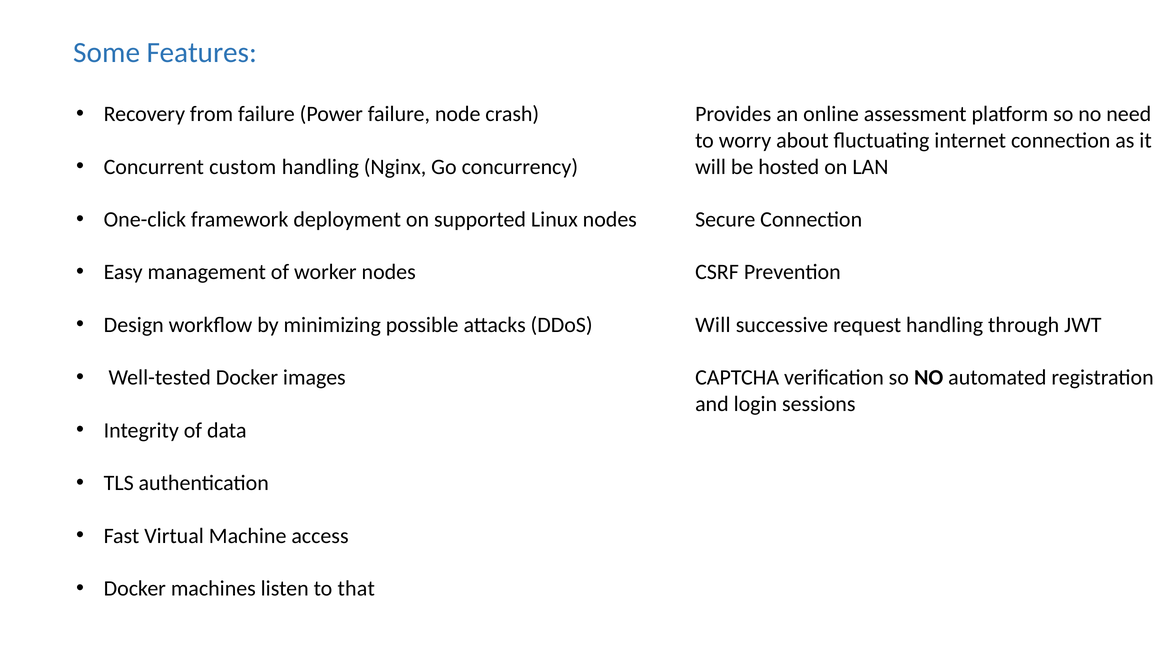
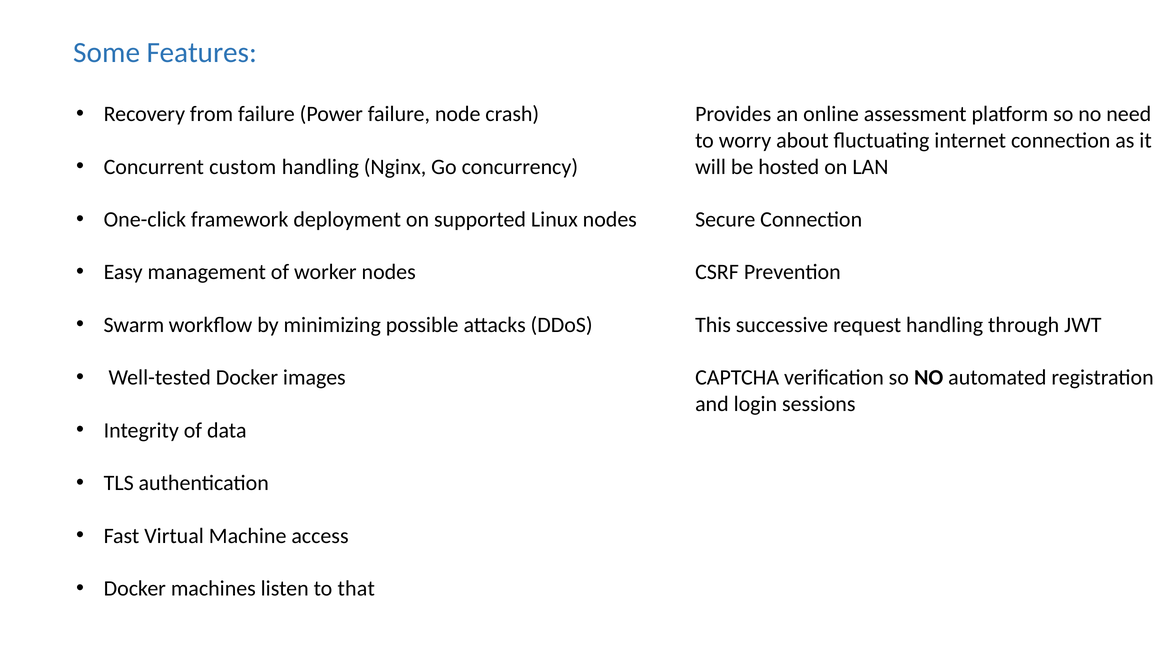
Design: Design -> Swarm (134, 325)
Will: Will -> This (713, 325)
